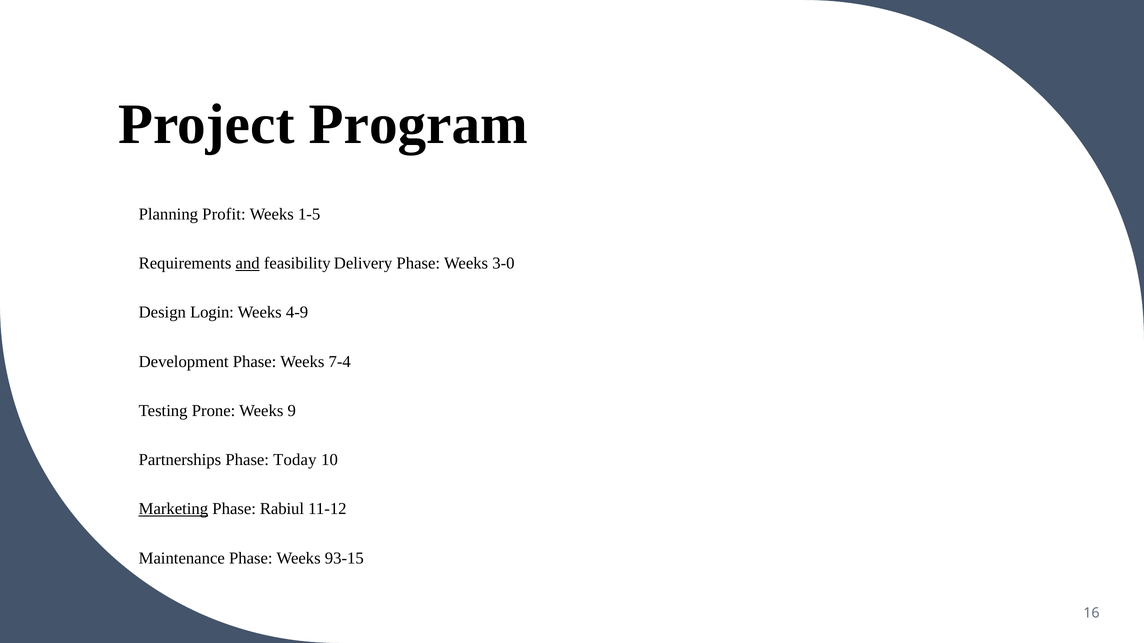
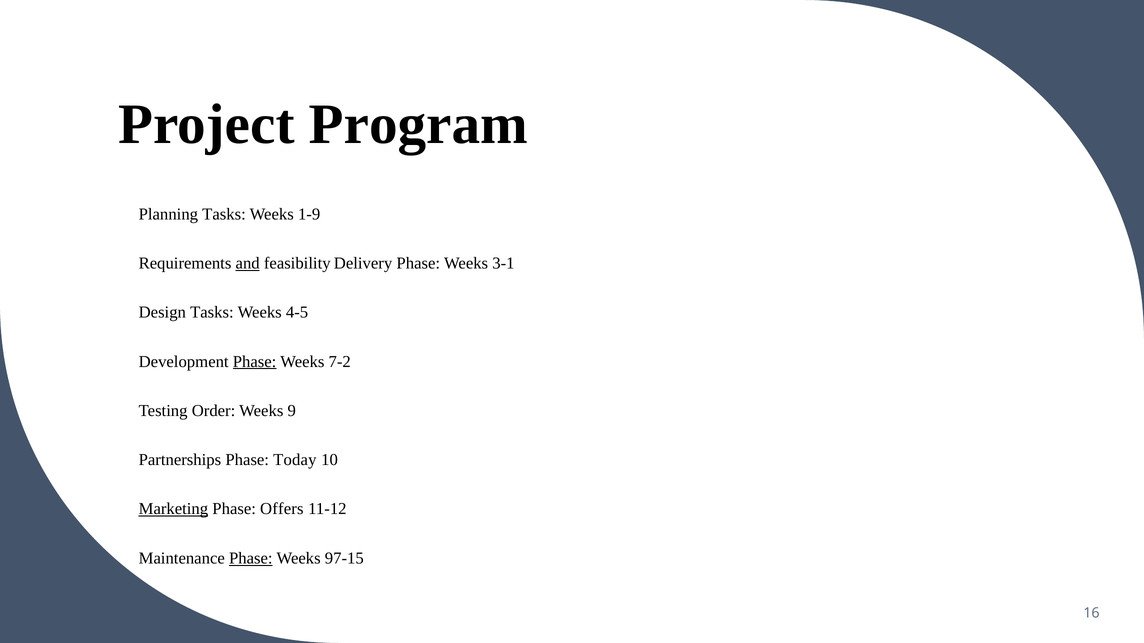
Planning Profit: Profit -> Tasks (224, 214)
1-5: 1-5 -> 1-9 (309, 214)
3-0: 3-0 -> 3-1 (503, 263)
Design Login: Login -> Tasks (212, 313)
4-9: 4-9 -> 4-5 (297, 313)
Phase underline: none -> present (255, 362)
7-4: 7-4 -> 7-2 (340, 362)
Prone: Prone -> Order (214, 411)
Rabiul: Rabiul -> Offers (282, 509)
Phase underline: none -> present (251, 559)
93-15: 93-15 -> 97-15 (344, 559)
